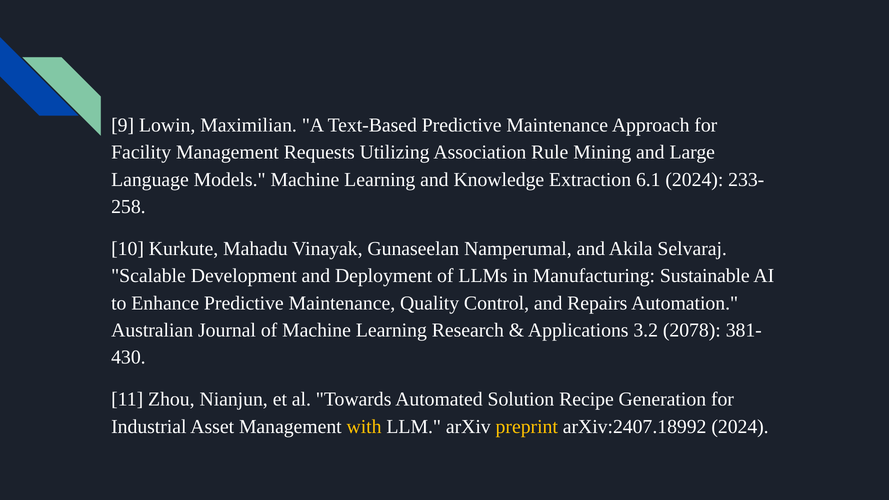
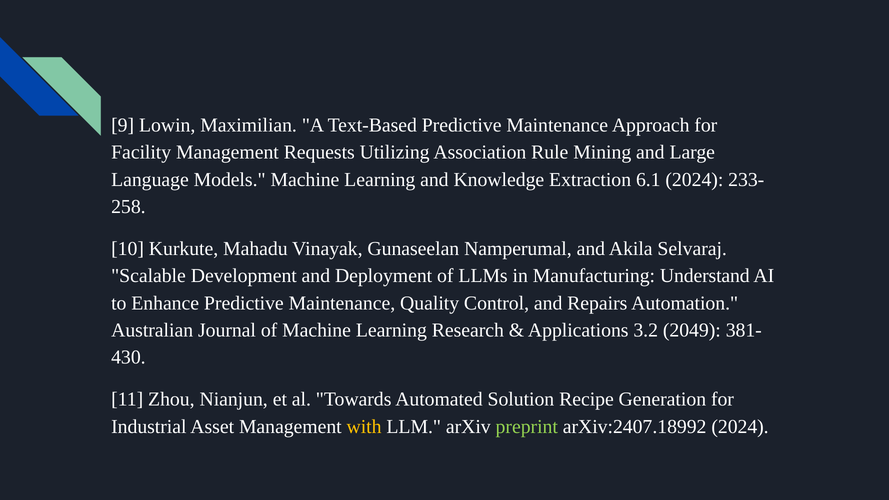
Sustainable: Sustainable -> Understand (705, 276)
2078: 2078 -> 2049 (692, 330)
preprint colour: yellow -> light green (527, 427)
